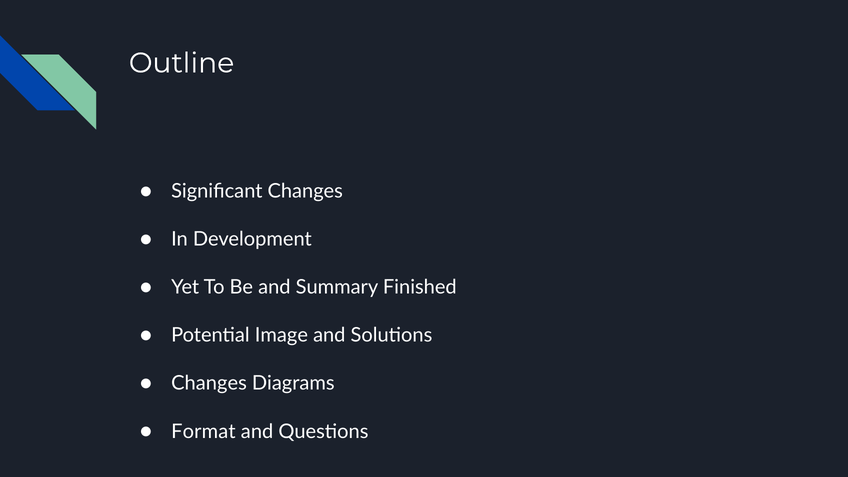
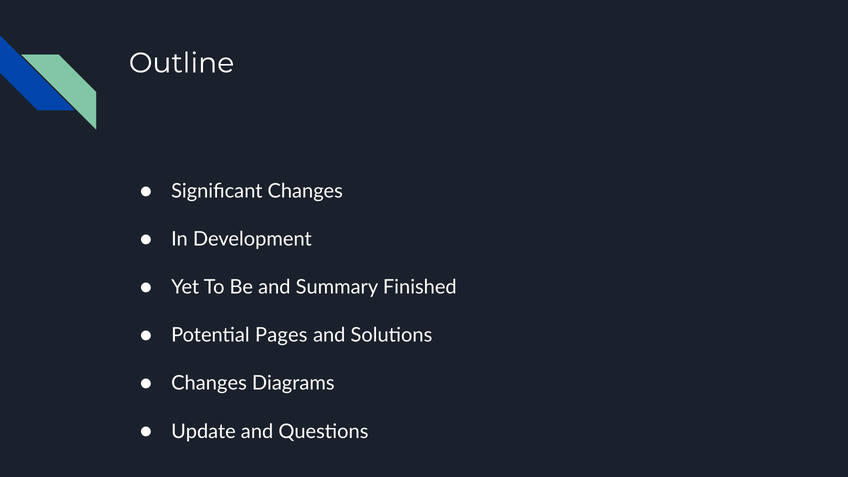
Image: Image -> Pages (281, 335)
Format: Format -> Update (203, 431)
